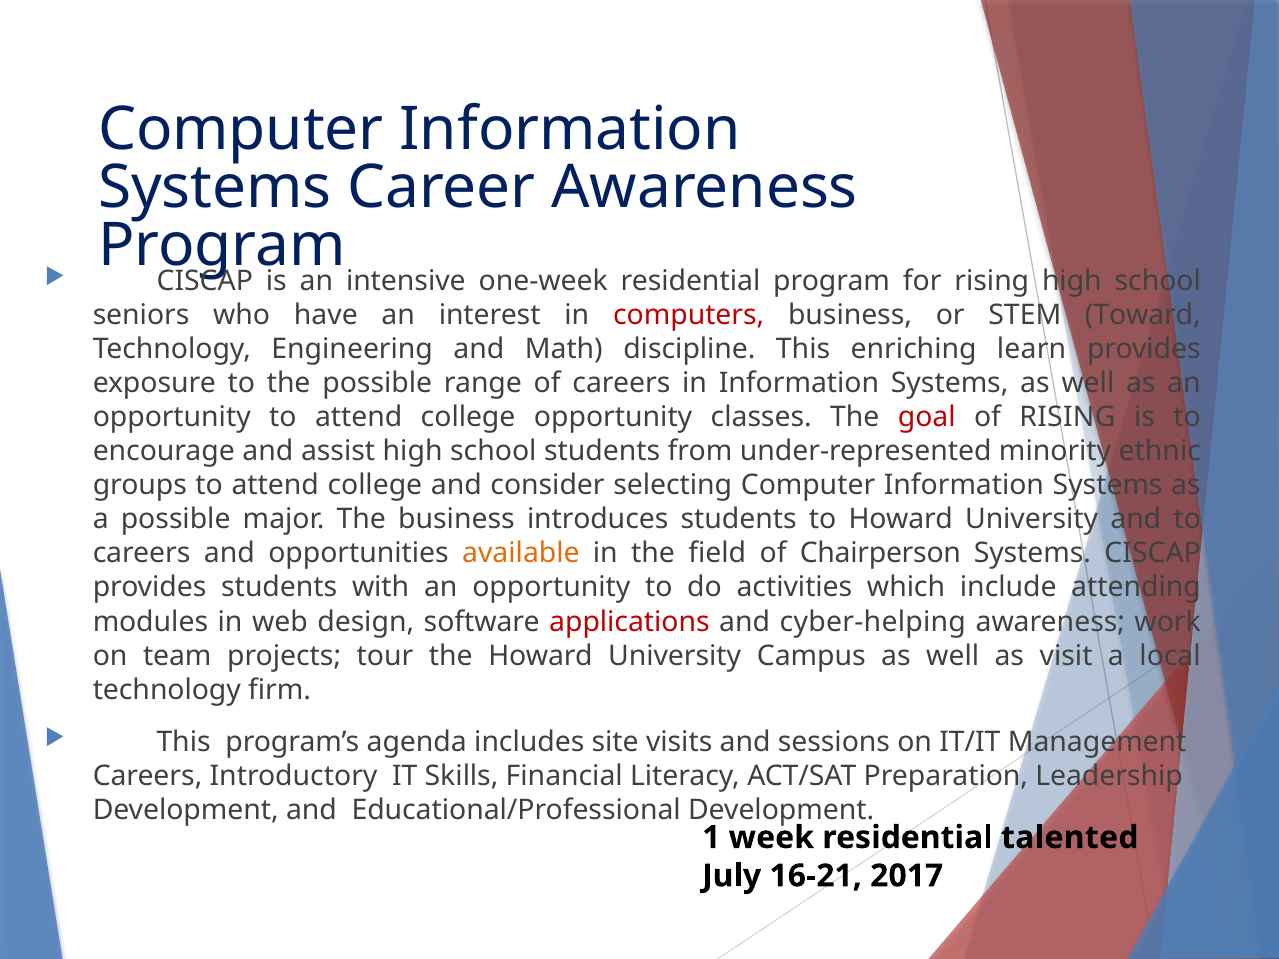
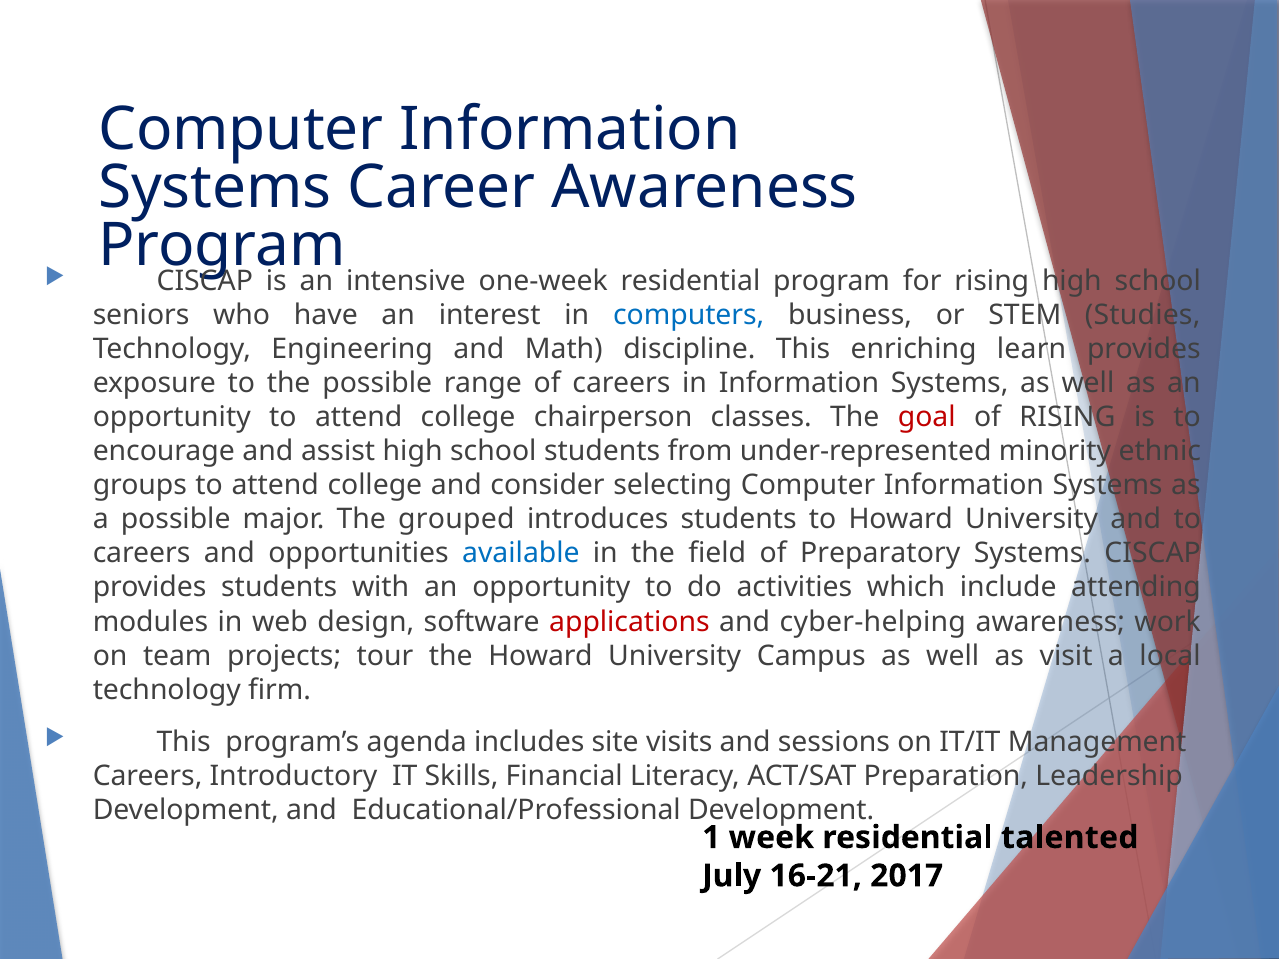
computers colour: red -> blue (689, 315)
Toward: Toward -> Studies (1143, 315)
college opportunity: opportunity -> chairperson (613, 417)
The business: business -> grouped (456, 520)
available colour: orange -> blue (521, 554)
Chairperson: Chairperson -> Preparatory (880, 554)
